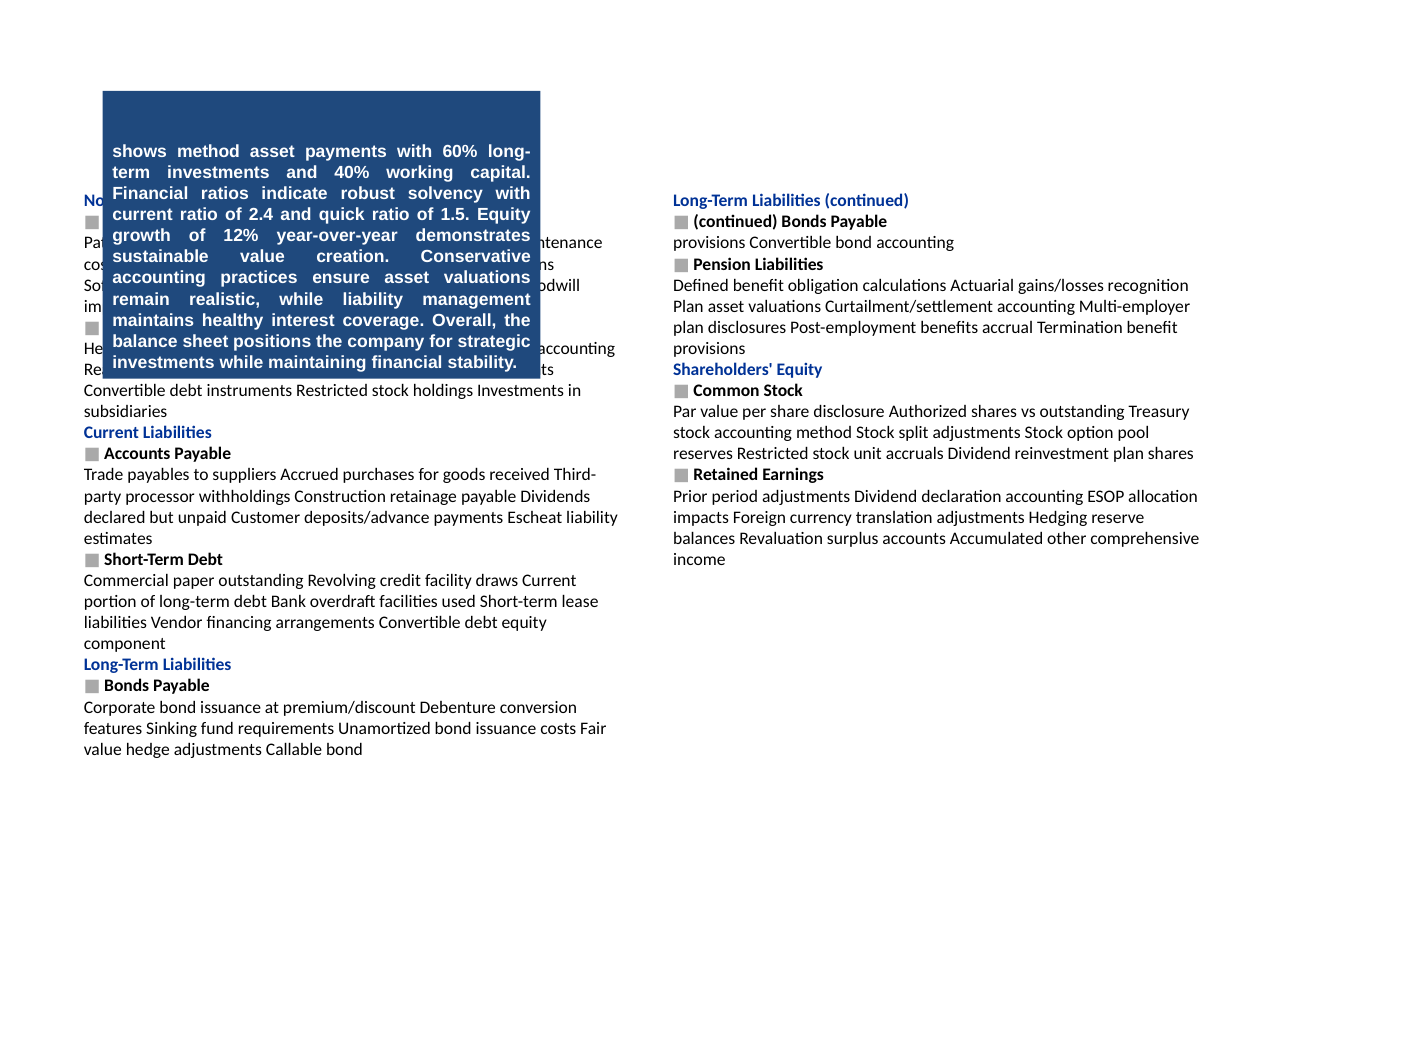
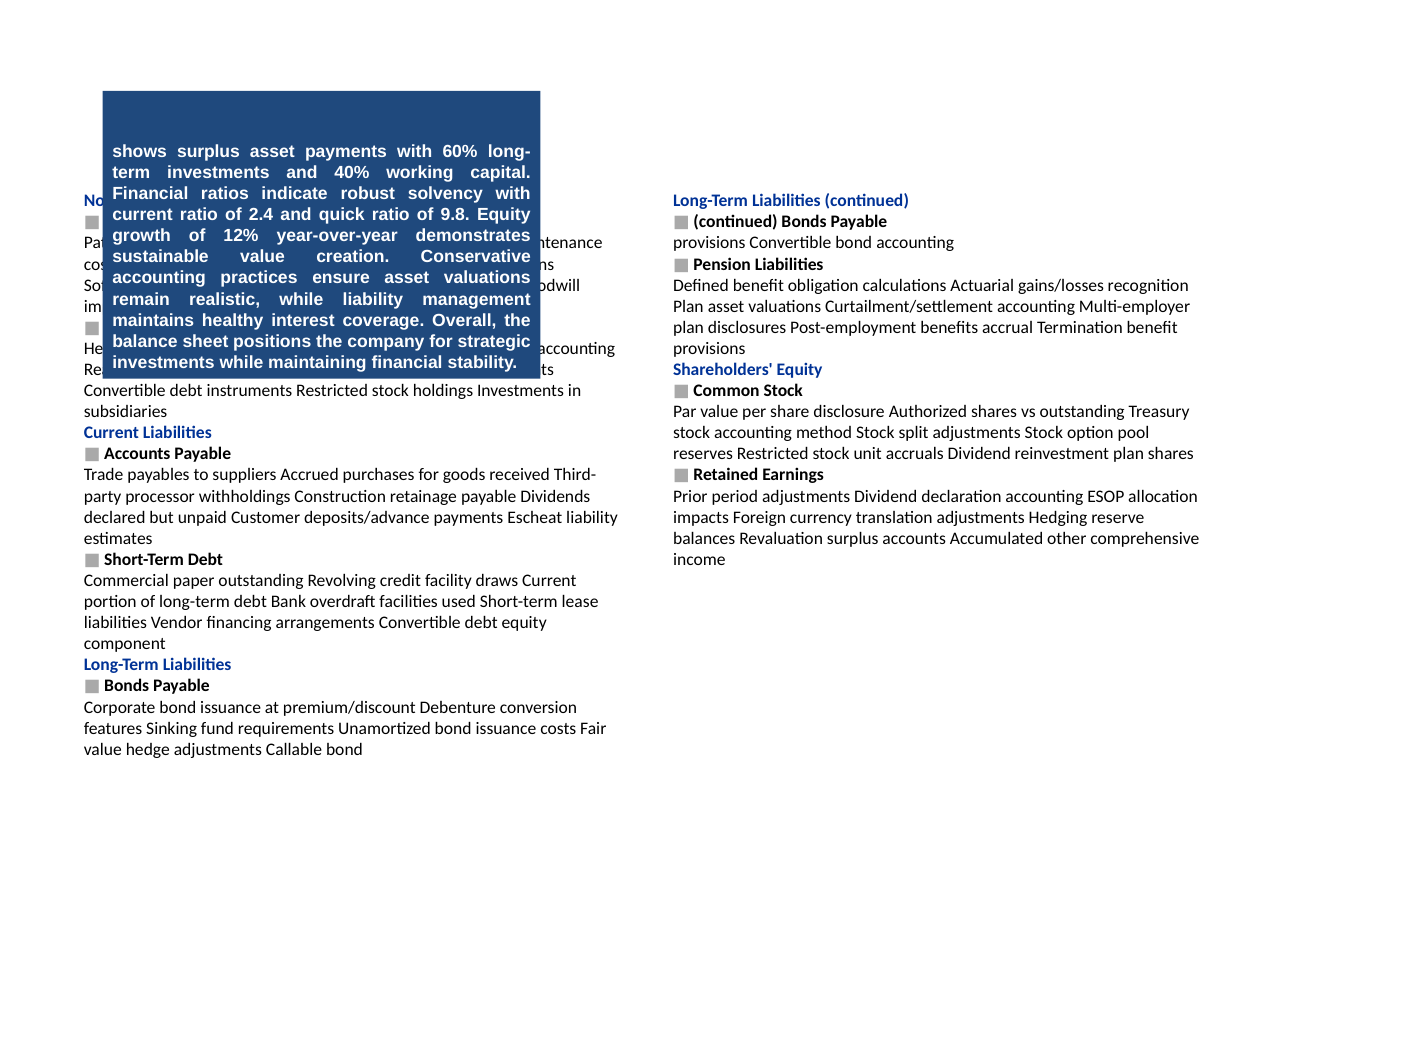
shows method: method -> surplus (209, 152)
1.5: 1.5 -> 9.8 (455, 215)
